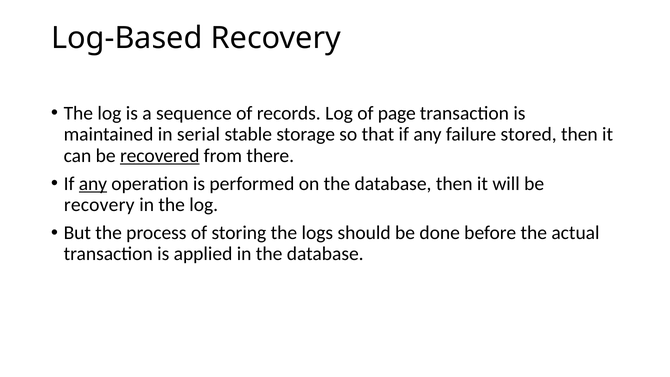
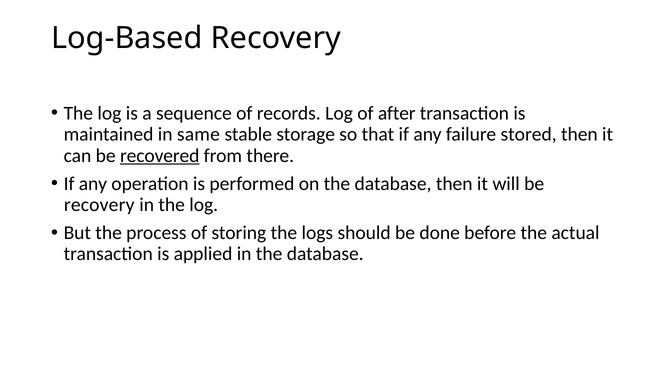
page: page -> after (397, 113)
serial: serial -> same (198, 134)
any underline: present -> none (93, 184)
